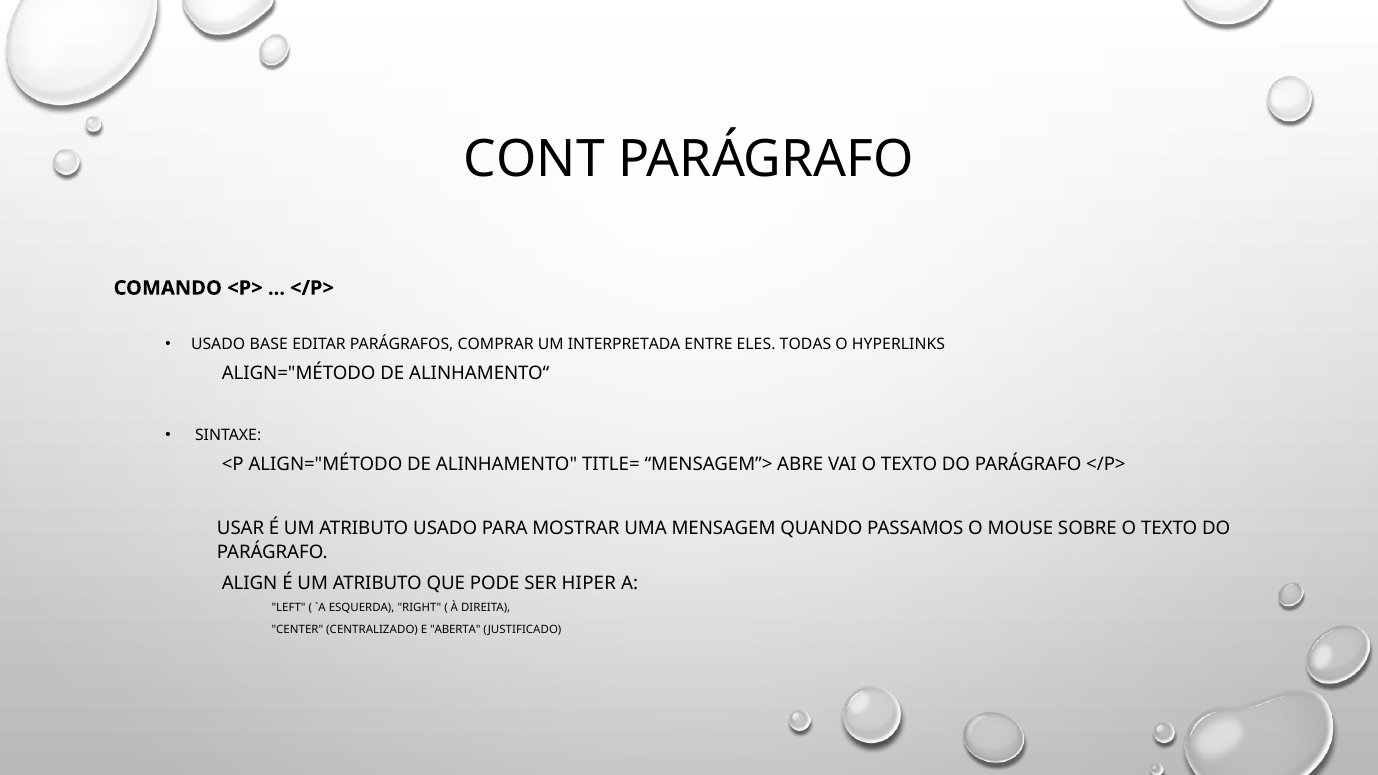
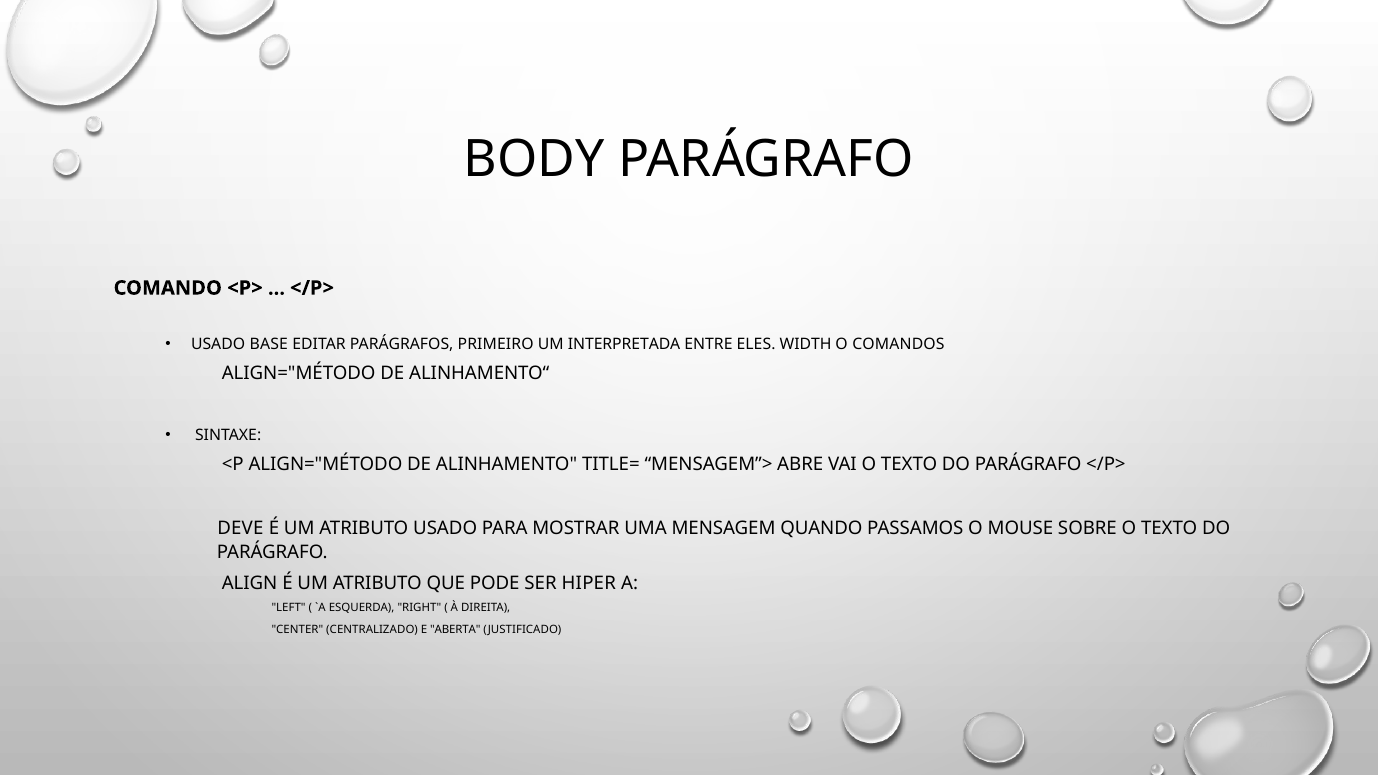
CONT: CONT -> BODY (534, 160)
COMPRAR: COMPRAR -> PRIMEIRO (496, 344)
TODAS: TODAS -> WIDTH (806, 344)
HYPERLINKS: HYPERLINKS -> COMANDOS (898, 344)
USAR: USAR -> DEVE (240, 528)
